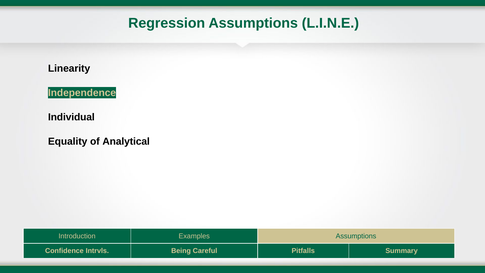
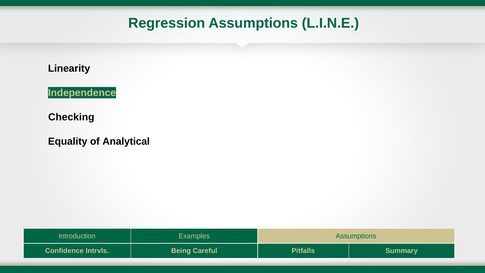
Individual: Individual -> Checking (71, 117)
